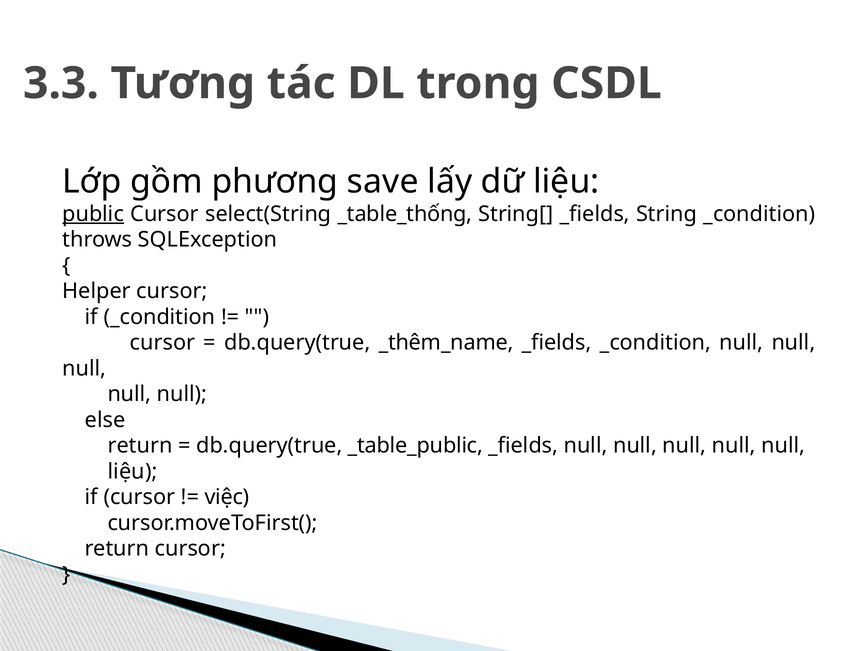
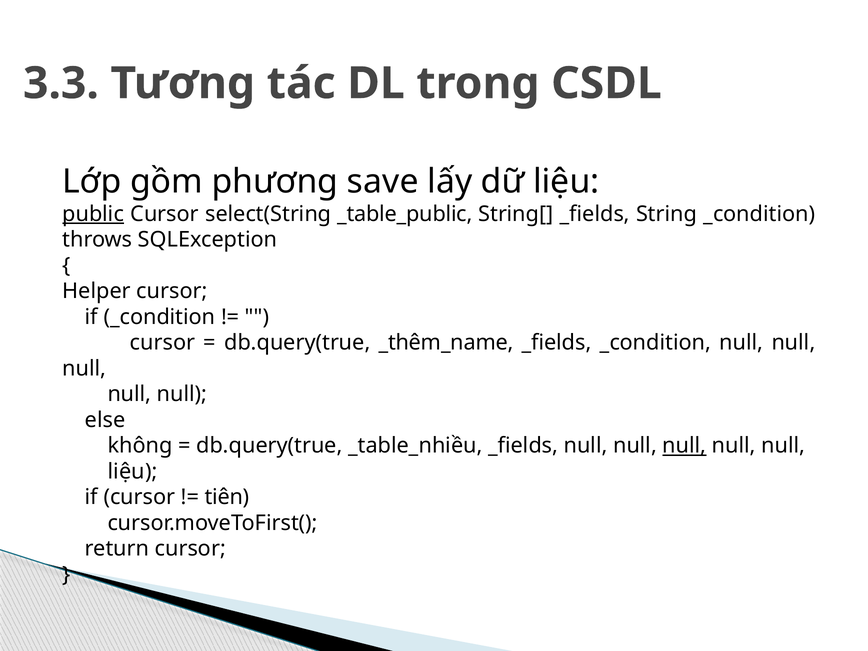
_table_thống: _table_thống -> _table_public (405, 214)
return: return -> không (140, 446)
_table_public: _table_public -> _table_nhiều (415, 446)
null underline: none -> present (684, 446)
việc: việc -> tiên (227, 497)
